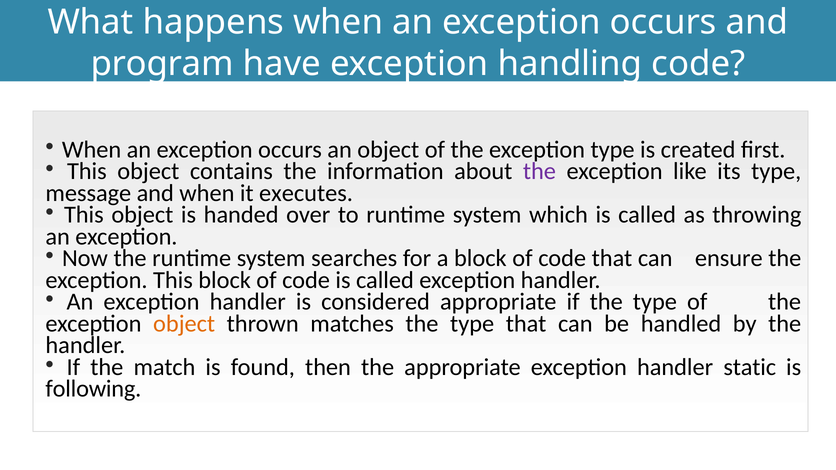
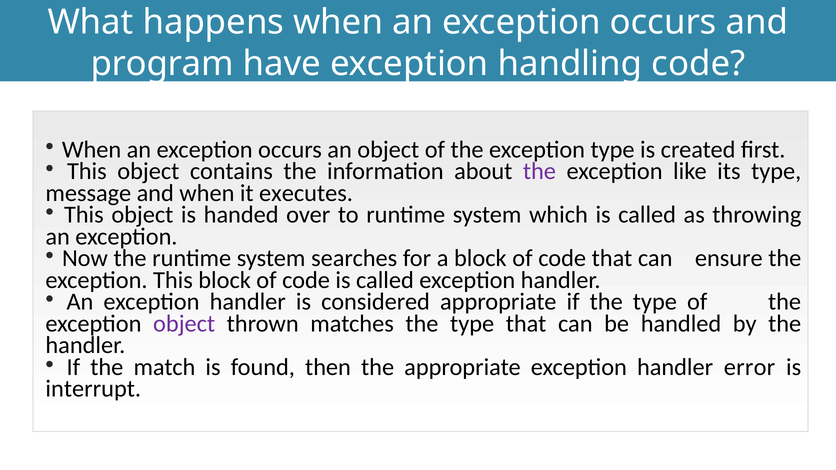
object colour: orange -> purple (184, 324)
static: static -> error (750, 367)
following: following -> interrupt (93, 389)
